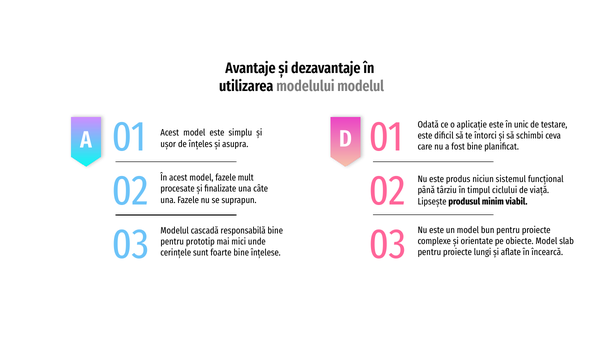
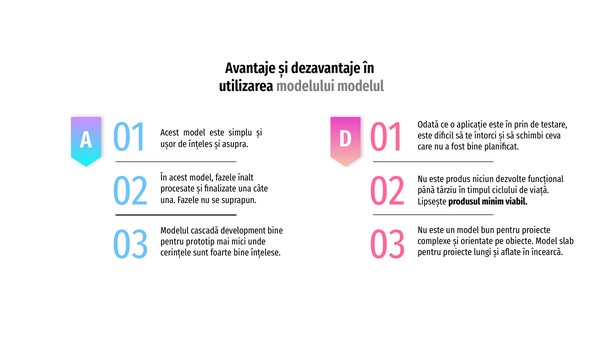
unic: unic -> prin (521, 125)
sistemul: sistemul -> dezvolte (511, 179)
mult: mult -> înalt (246, 178)
responsabilă: responsabilă -> development (243, 231)
